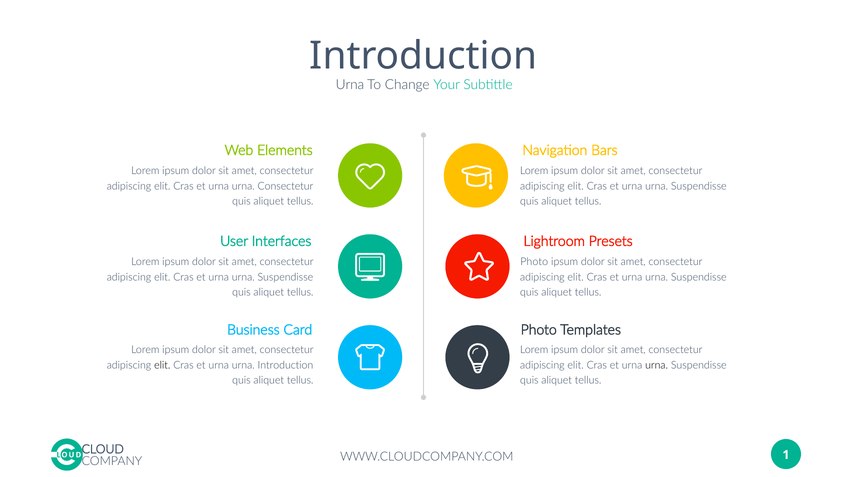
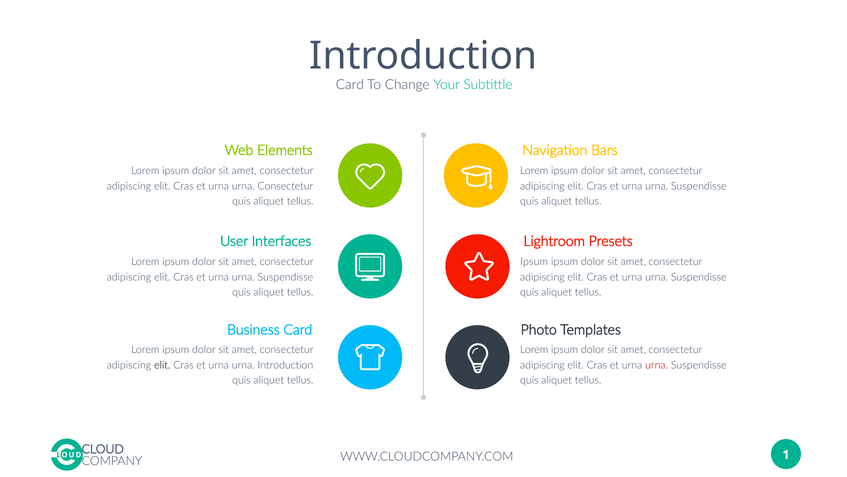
Urna: Urna -> Card (350, 85)
Photo: Photo -> Ipsum (534, 262)
urna colour: black -> red (657, 365)
